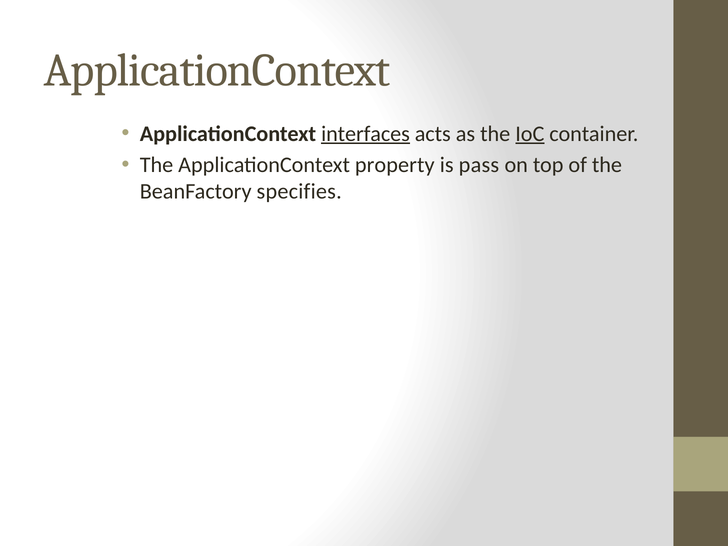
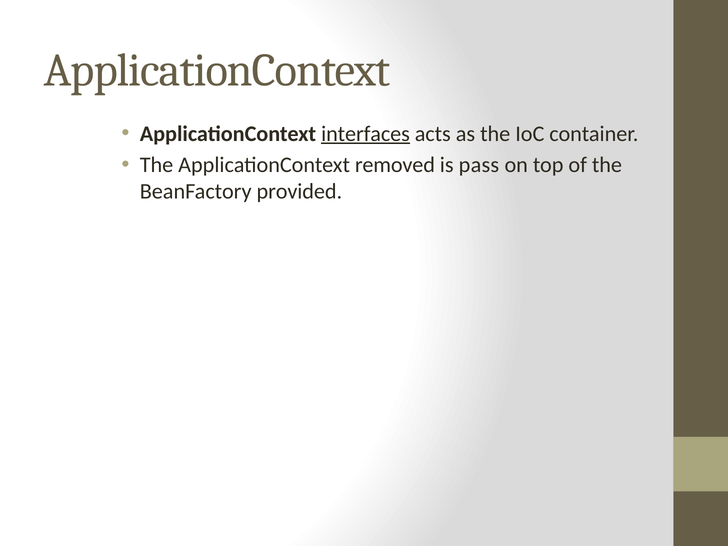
IoC underline: present -> none (530, 134)
property: property -> removed (395, 165)
specifies: specifies -> provided (299, 192)
